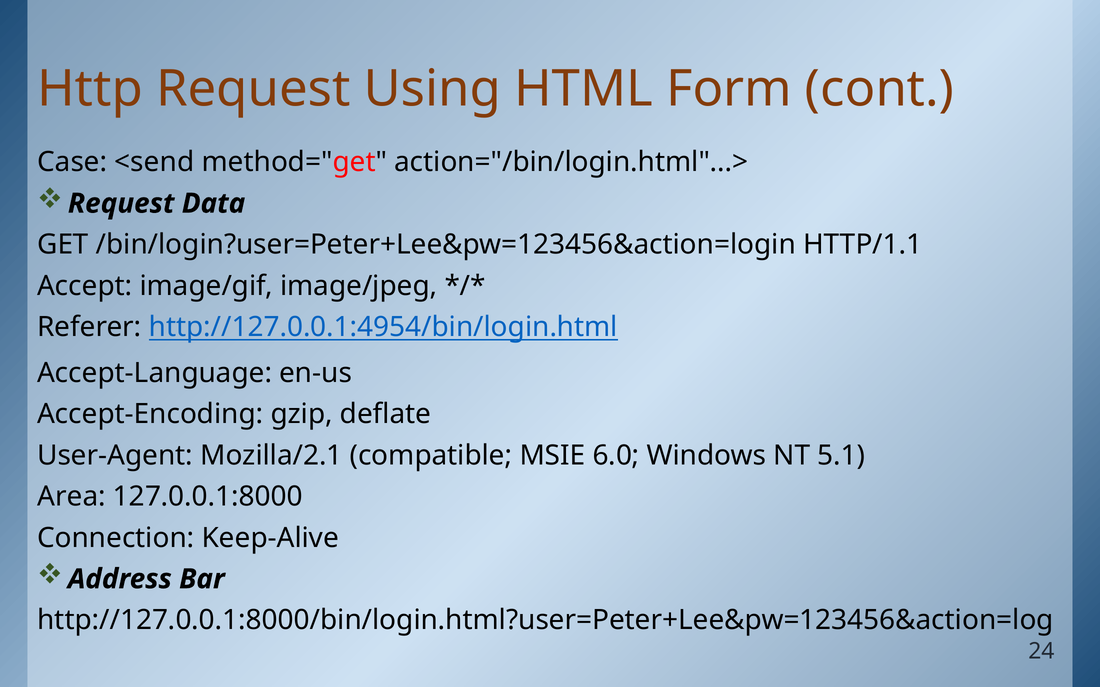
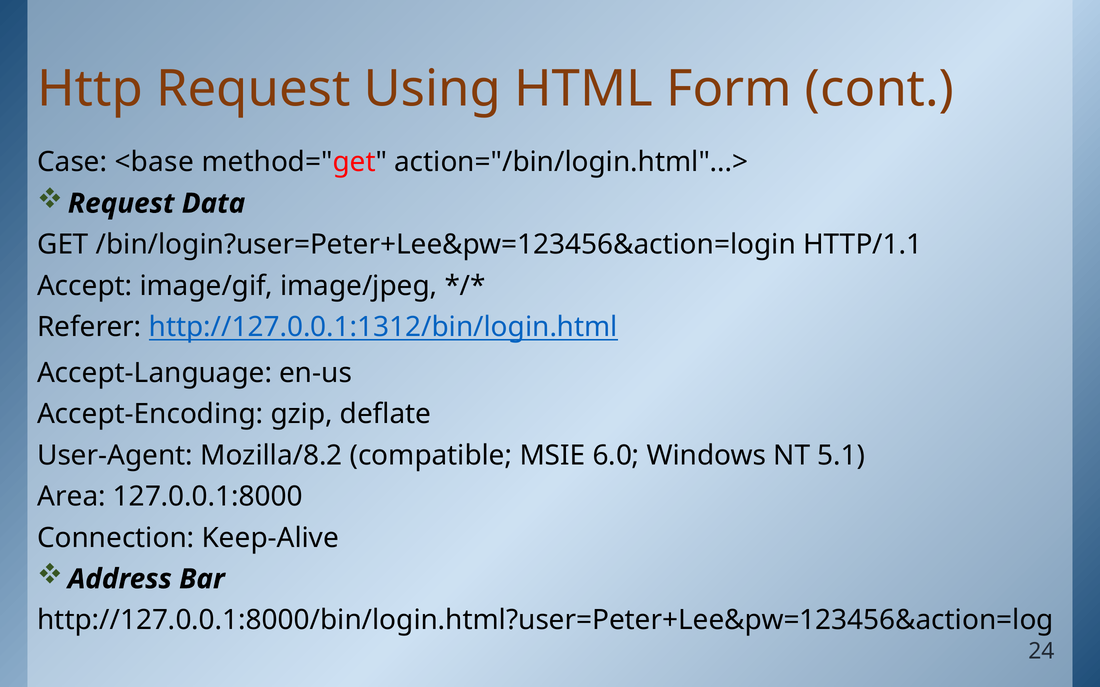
<send: <send -> <base (154, 162)
http://127.0.0.1:4954/bin/login.html: http://127.0.0.1:4954/bin/login.html -> http://127.0.0.1:1312/bin/login.html (383, 327)
Mozilla/2.1: Mozilla/2.1 -> Mozilla/8.2 (271, 456)
